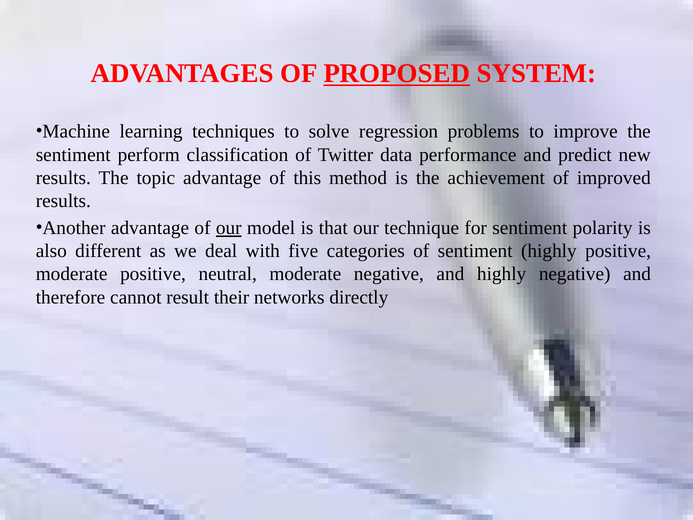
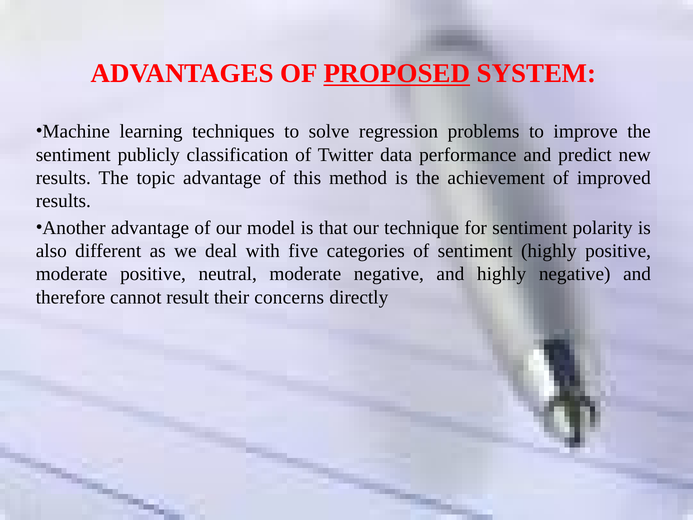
perform: perform -> publicly (149, 155)
our underline: present -> none (229, 228)
networks: networks -> concerns (289, 297)
